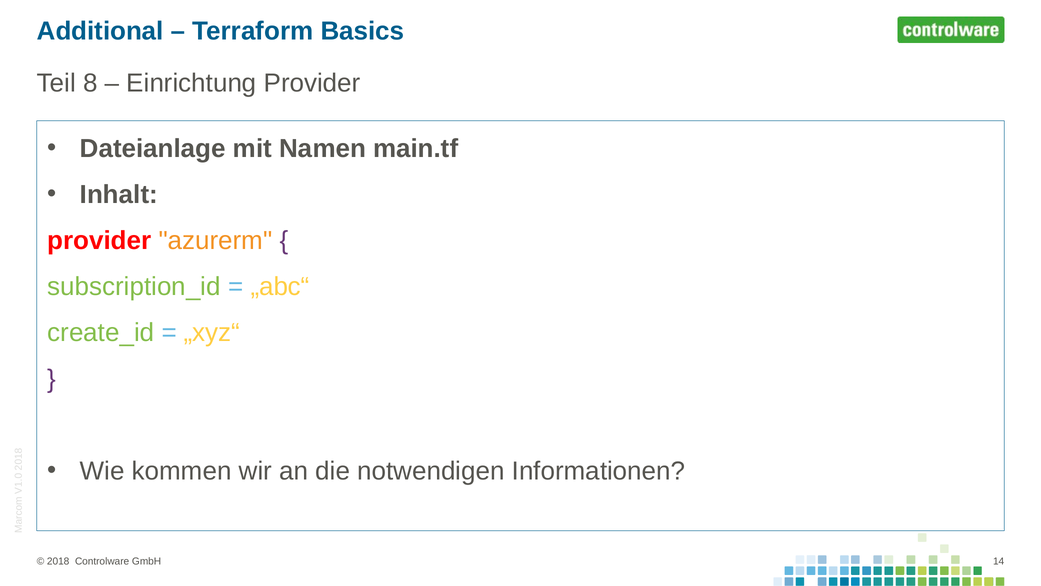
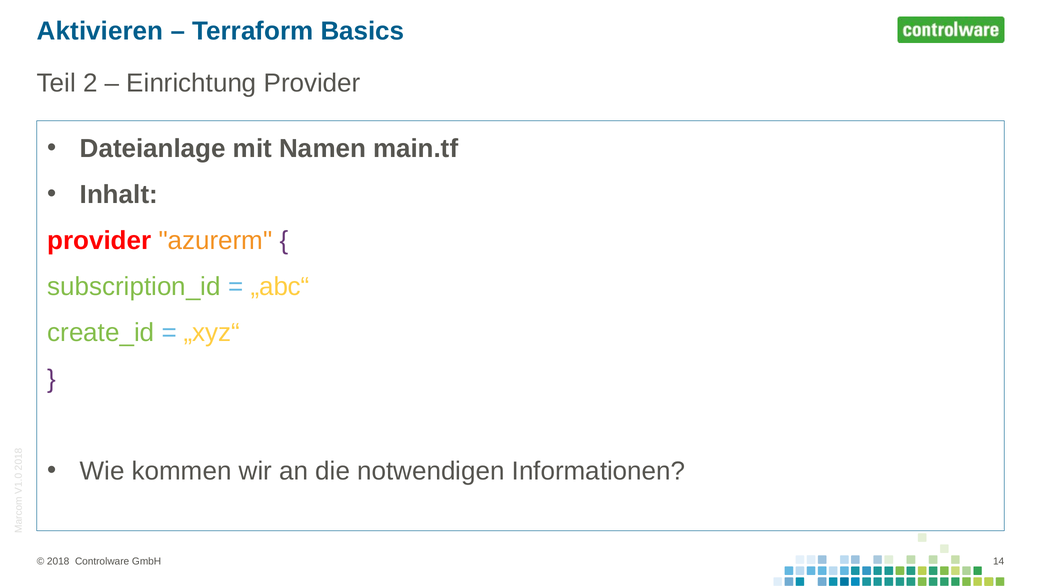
Additional: Additional -> Aktivieren (100, 31)
Teil 8: 8 -> 2 (90, 83)
